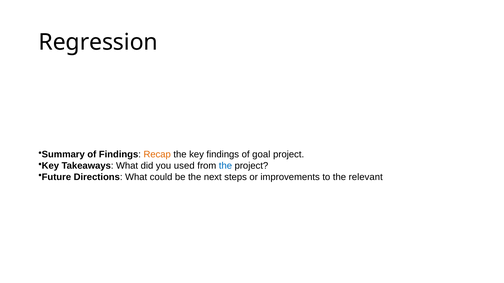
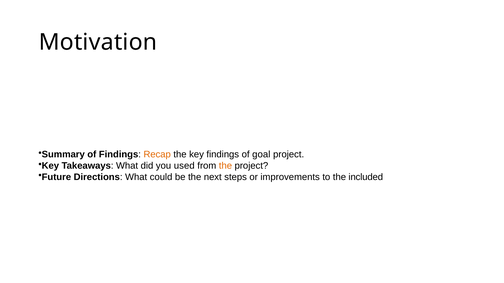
Regression: Regression -> Motivation (98, 42)
the colour: blue -> orange (225, 166)
relevant: relevant -> included (366, 177)
